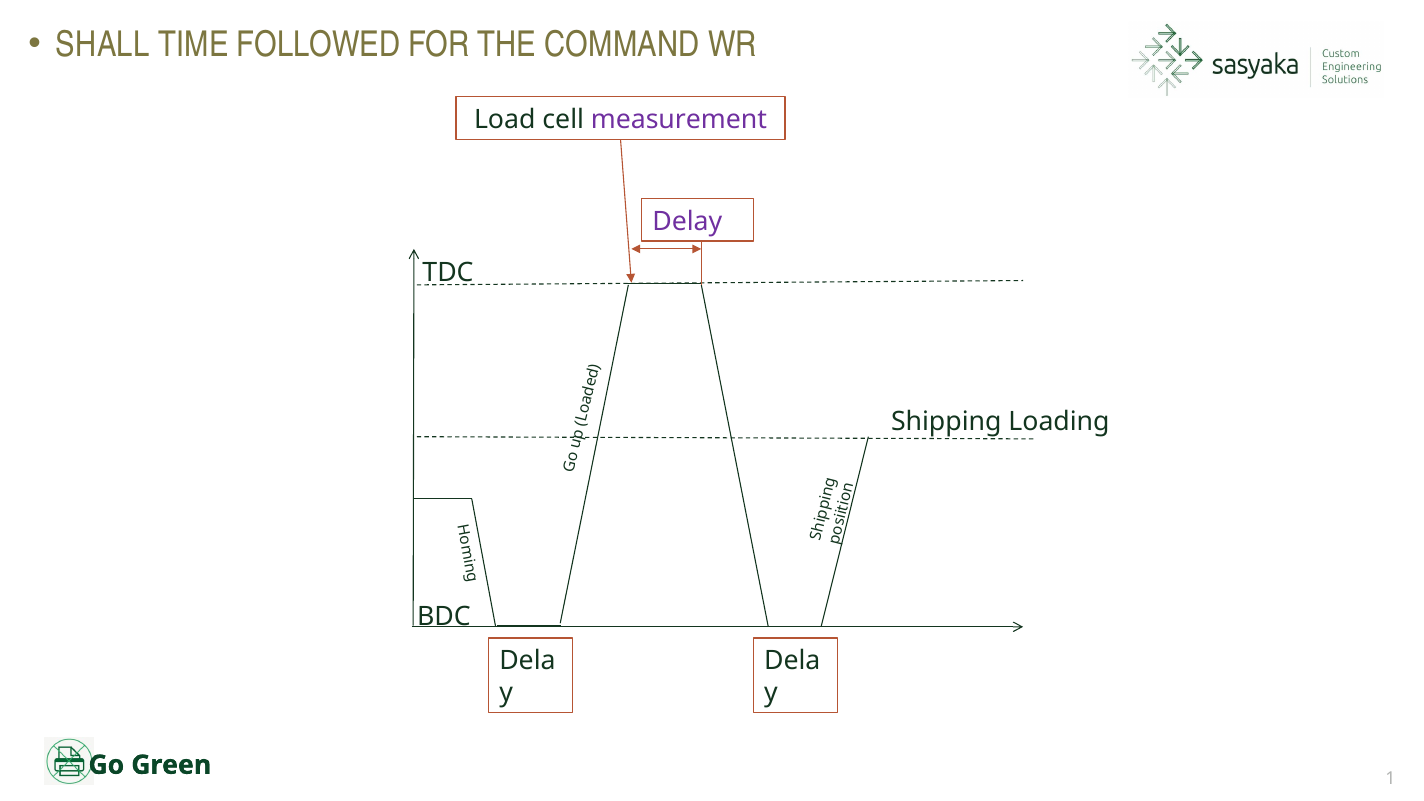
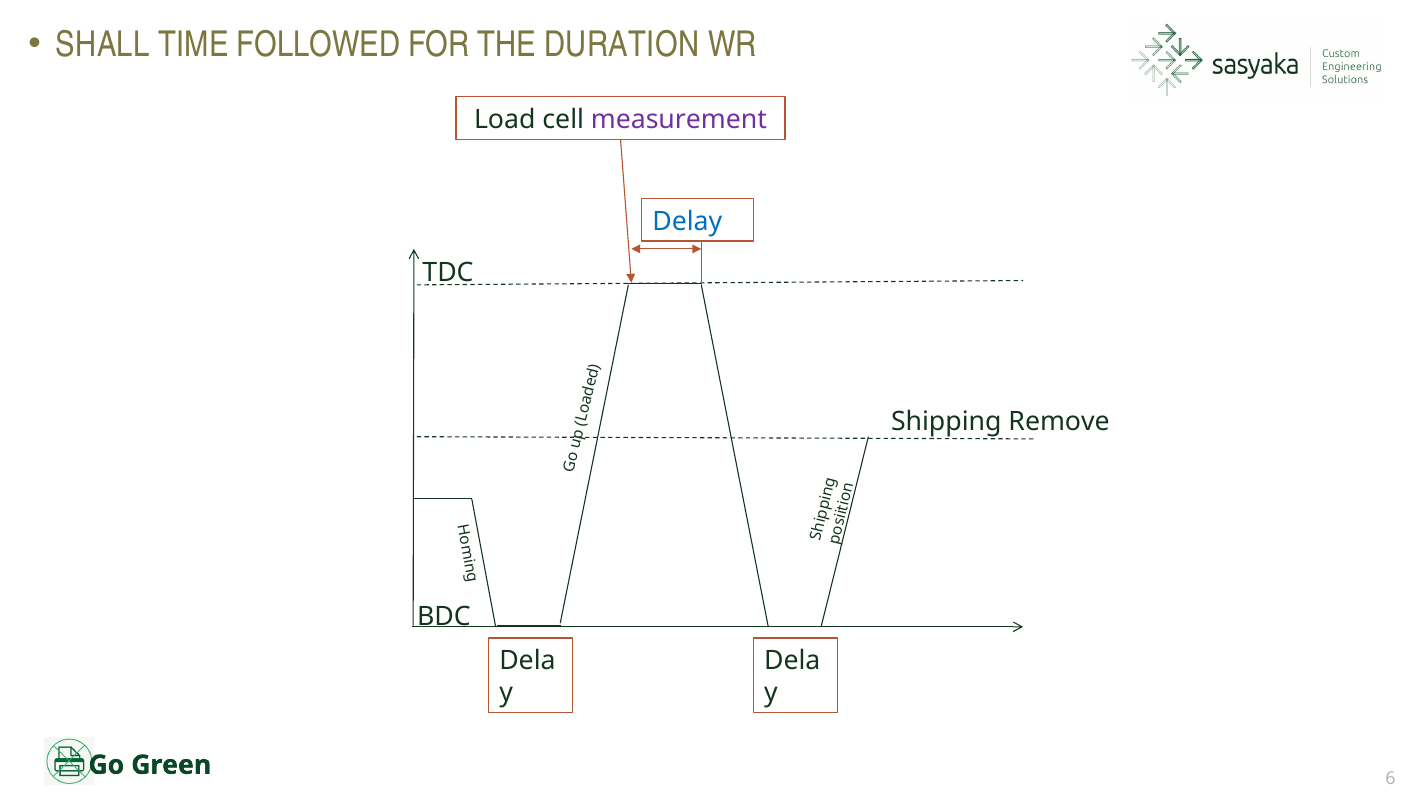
COMMAND: COMMAND -> DURATION (622, 44)
Delay colour: purple -> blue (687, 222)
Loading: Loading -> Remove (1059, 422)
1: 1 -> 6 (1390, 778)
